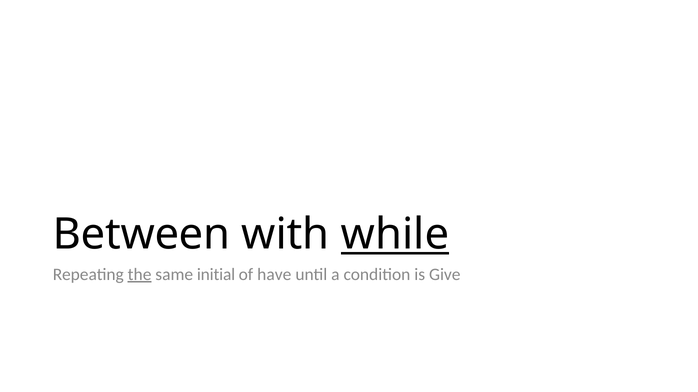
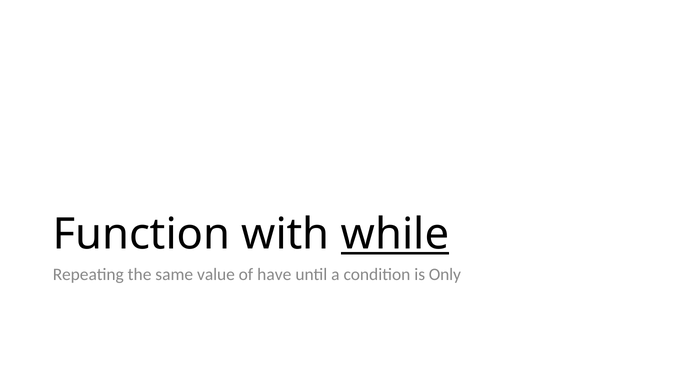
Between: Between -> Function (141, 235)
the underline: present -> none (140, 275)
initial: initial -> value (216, 275)
Give: Give -> Only (445, 275)
